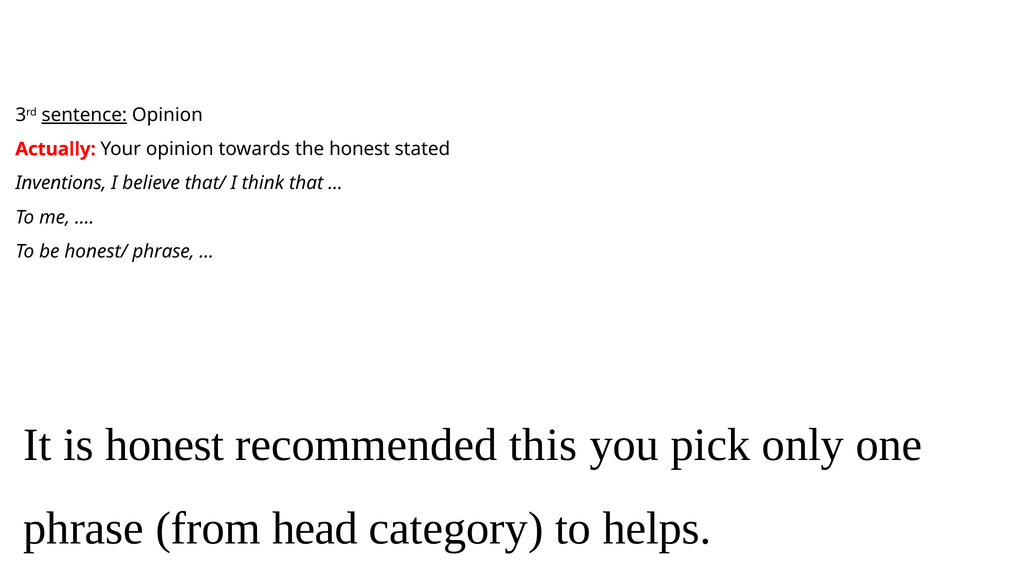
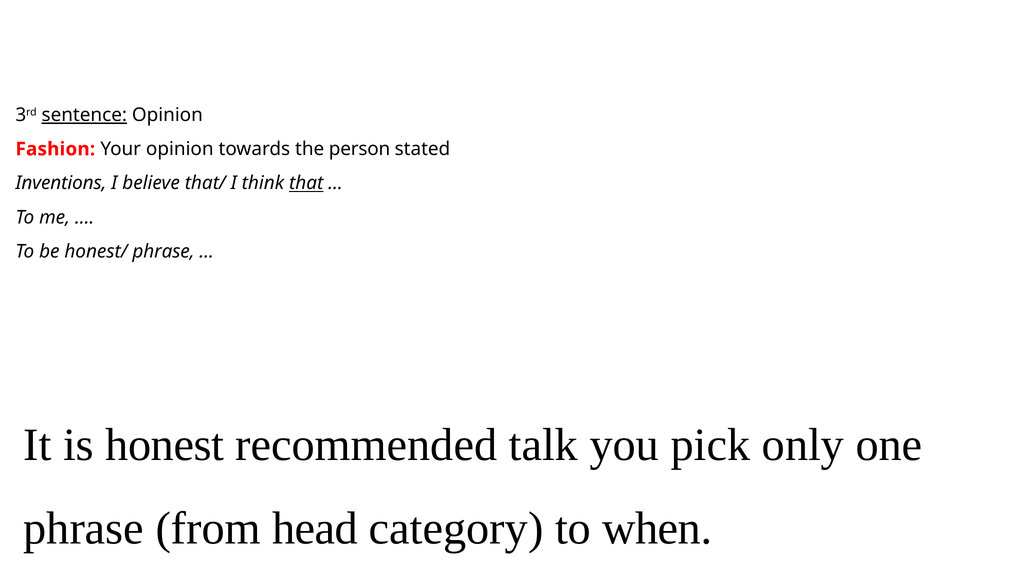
Actually: Actually -> Fashion (55, 149)
the honest: honest -> person (360, 149)
that underline: none -> present (306, 183)
this: this -> talk (543, 445)
helps: helps -> when (657, 528)
